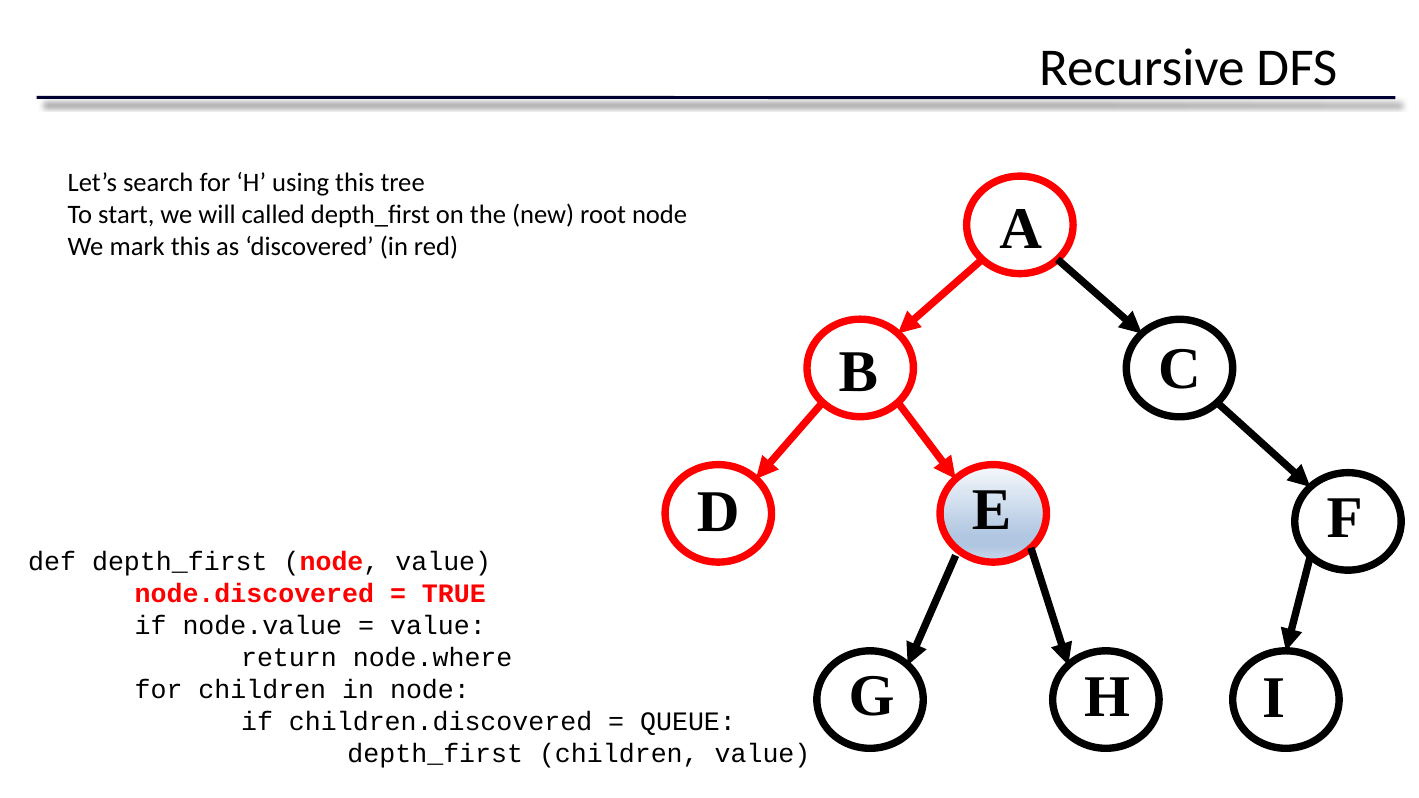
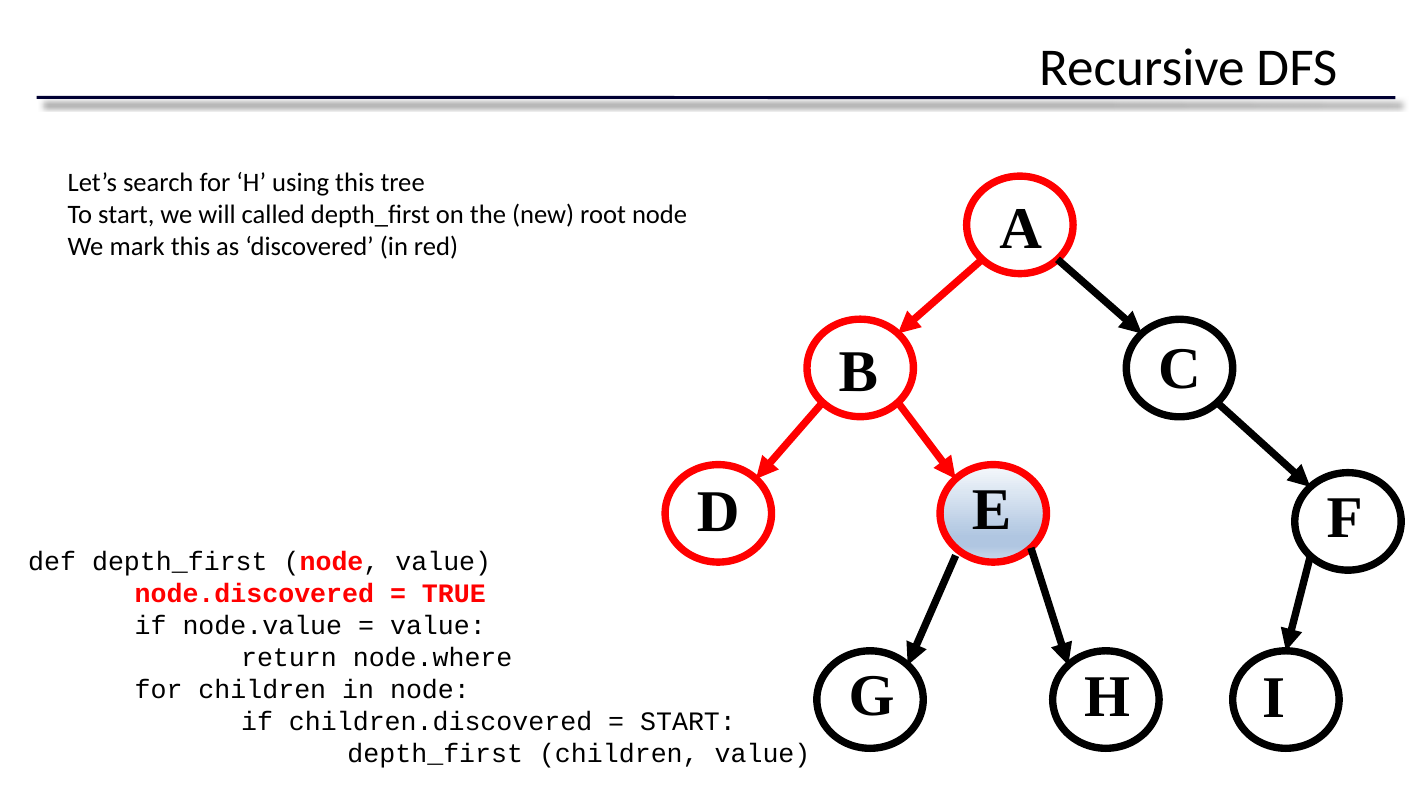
QUEUE: QUEUE -> START (688, 722)
